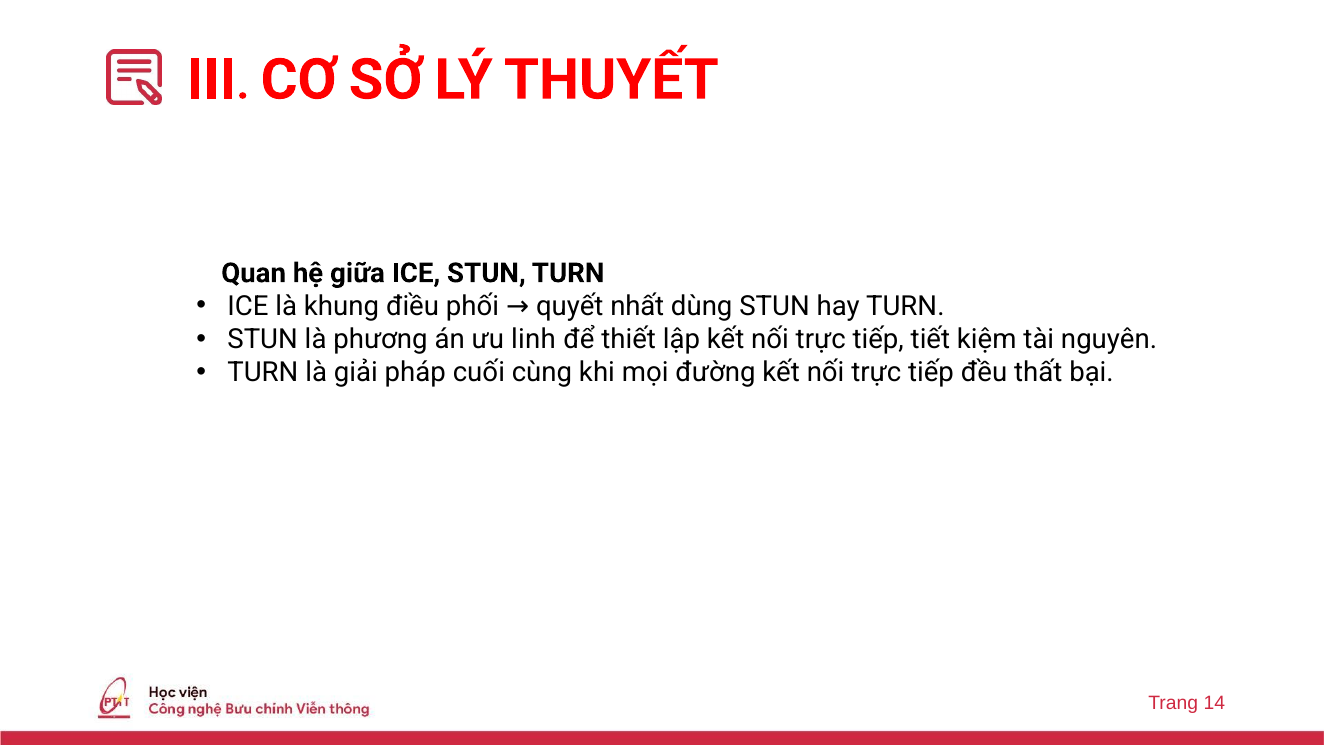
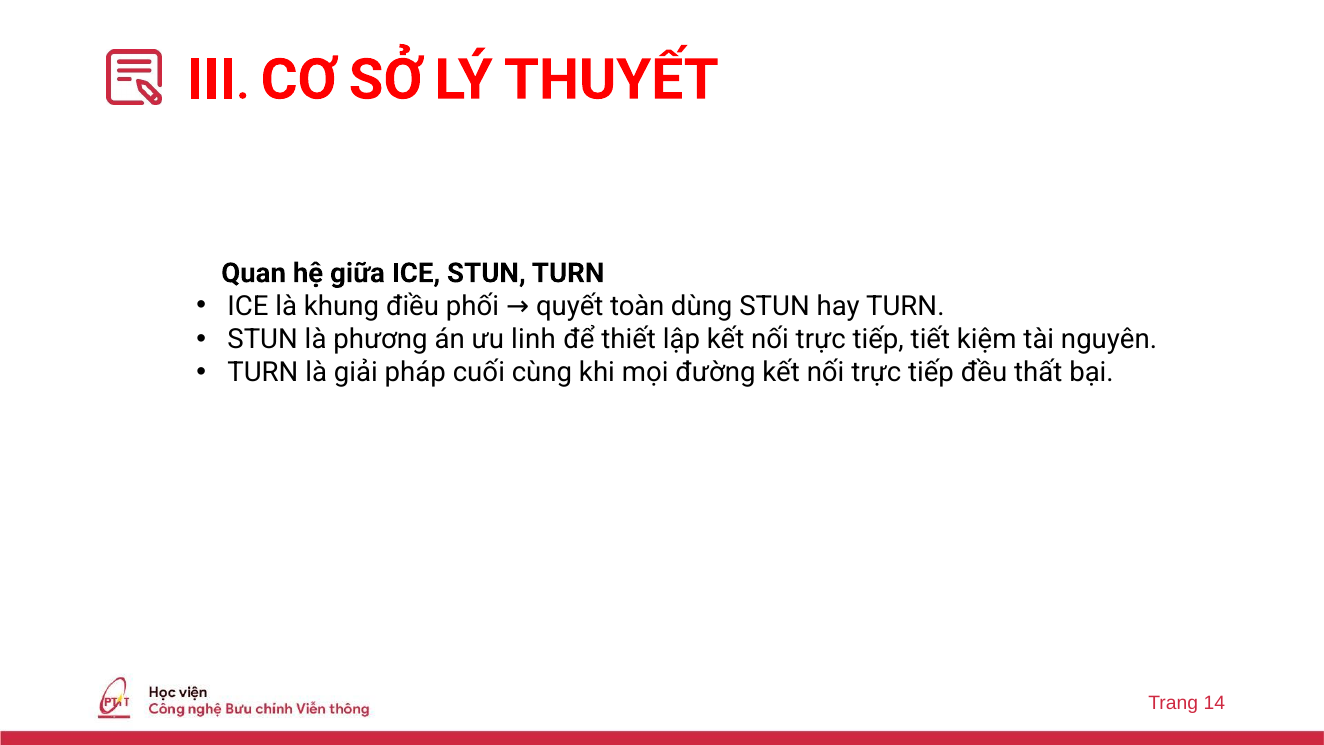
nhất: nhất -> toàn (637, 306)
